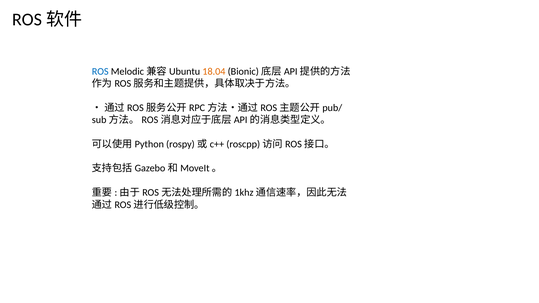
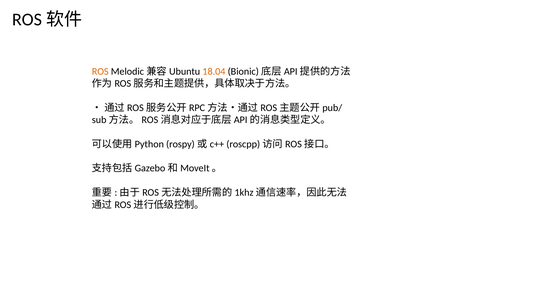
ROS colour: blue -> orange (100, 71)
